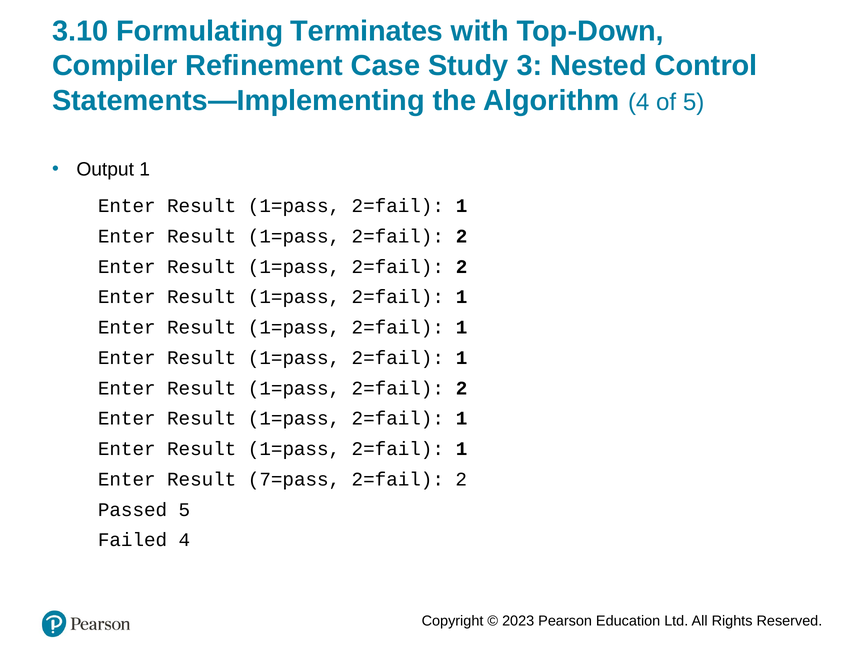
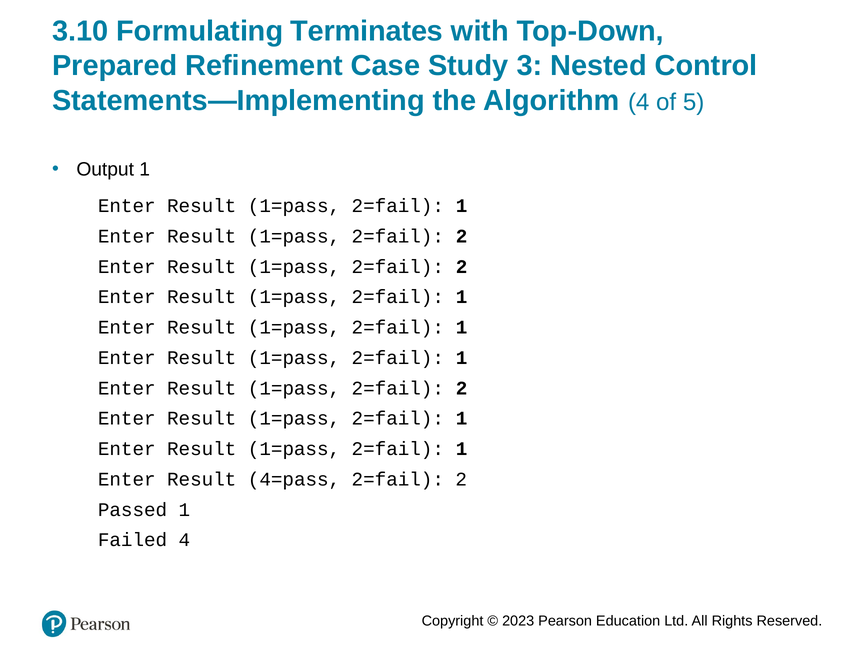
Compiler: Compiler -> Prepared (115, 66)
7=pass: 7=pass -> 4=pass (294, 479)
Passed 5: 5 -> 1 (184, 510)
